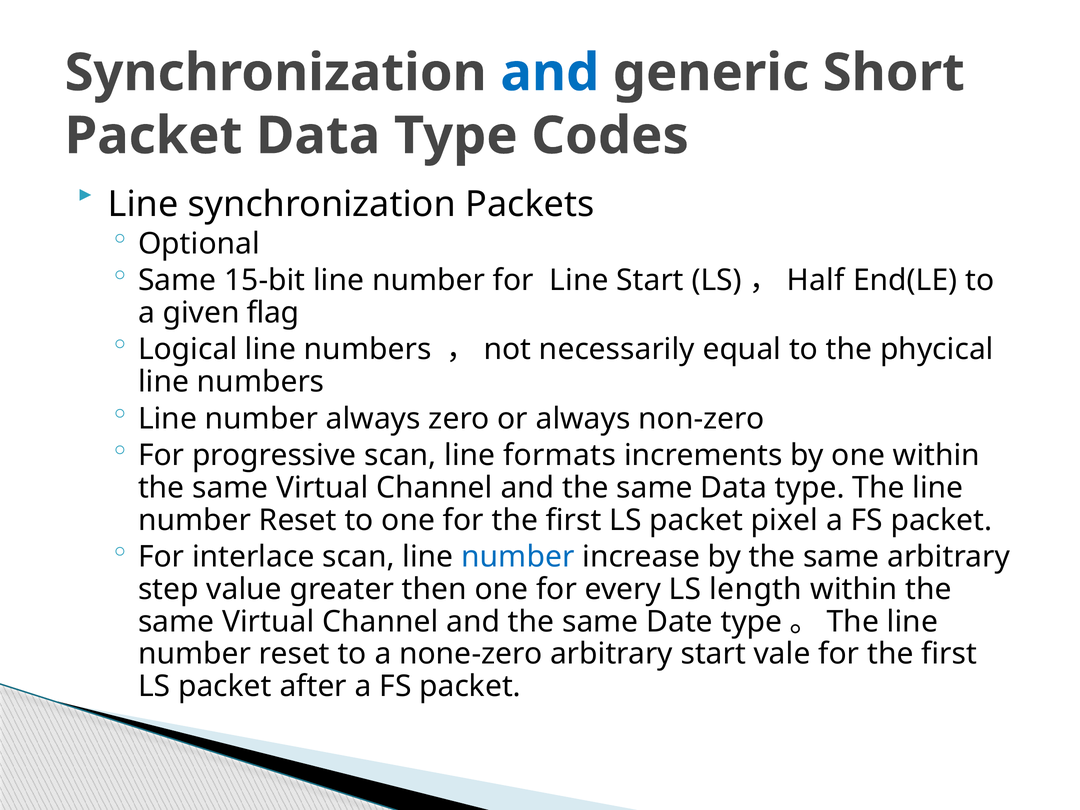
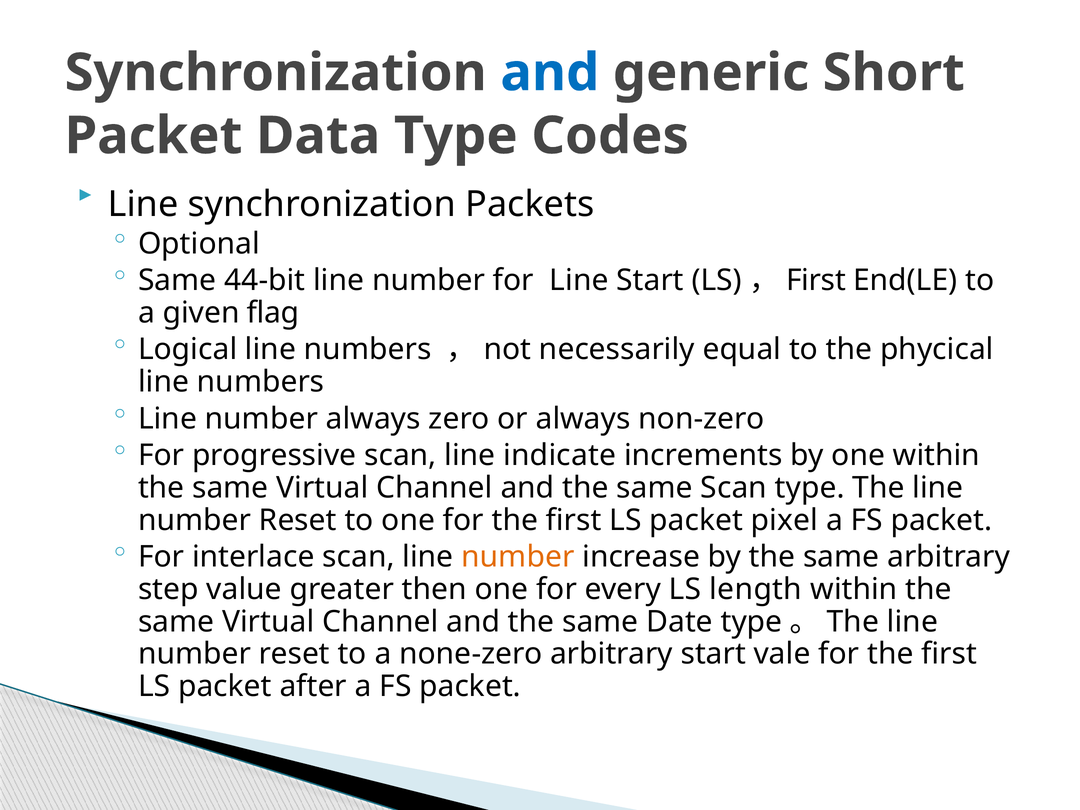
15-bit: 15-bit -> 44-bit (265, 280)
Half: Half -> First (816, 280)
formats: formats -> indicate (560, 455)
same Data: Data -> Scan (734, 488)
number colour: blue -> orange (518, 557)
